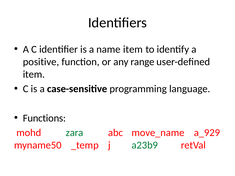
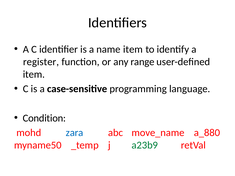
positive: positive -> register (41, 62)
Functions: Functions -> Condition (44, 118)
zara colour: green -> blue (75, 133)
a_929: a_929 -> a_880 (207, 133)
